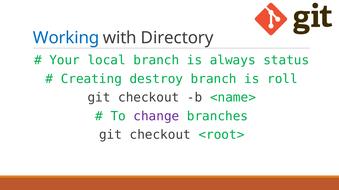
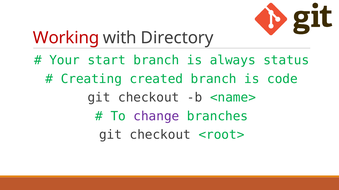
Working colour: blue -> red (66, 38)
local: local -> start (107, 60)
destroy: destroy -> created (156, 79)
roll: roll -> code (282, 79)
